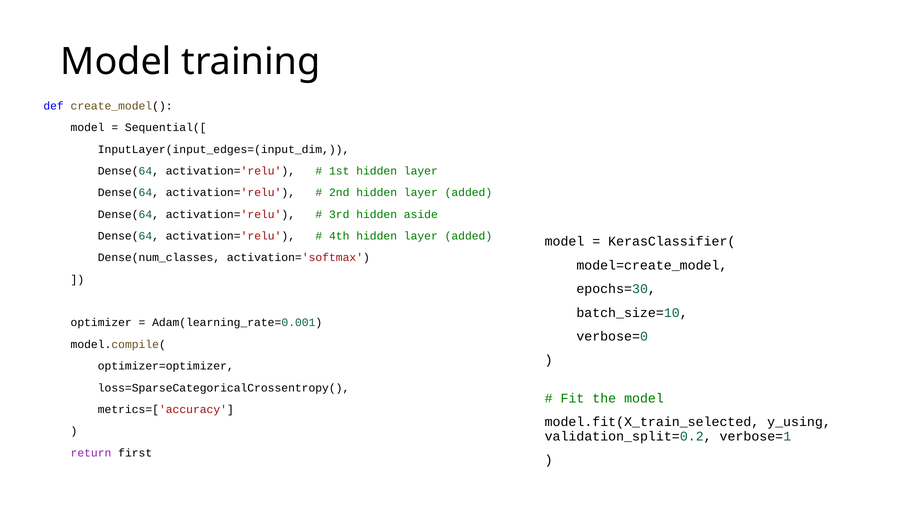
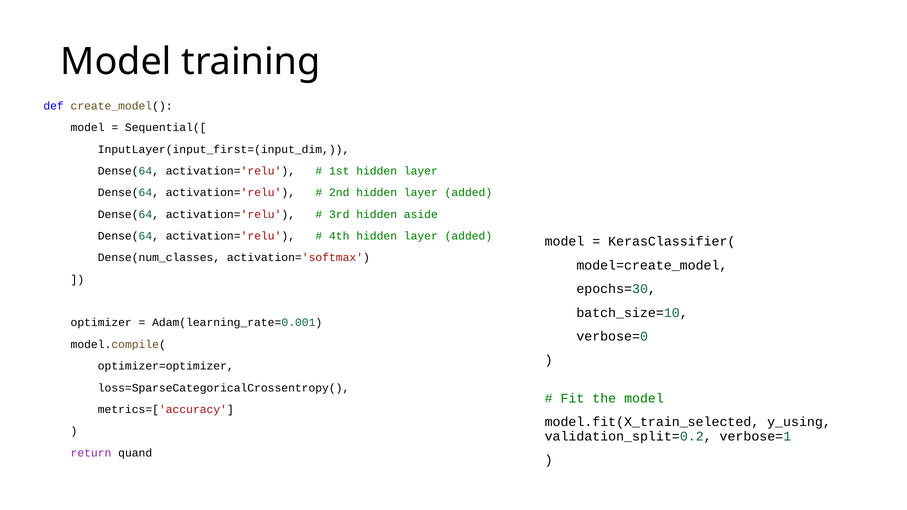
InputLayer(input_edges=(input_dim: InputLayer(input_edges=(input_dim -> InputLayer(input_first=(input_dim (224, 149)
first: first -> quand (135, 453)
